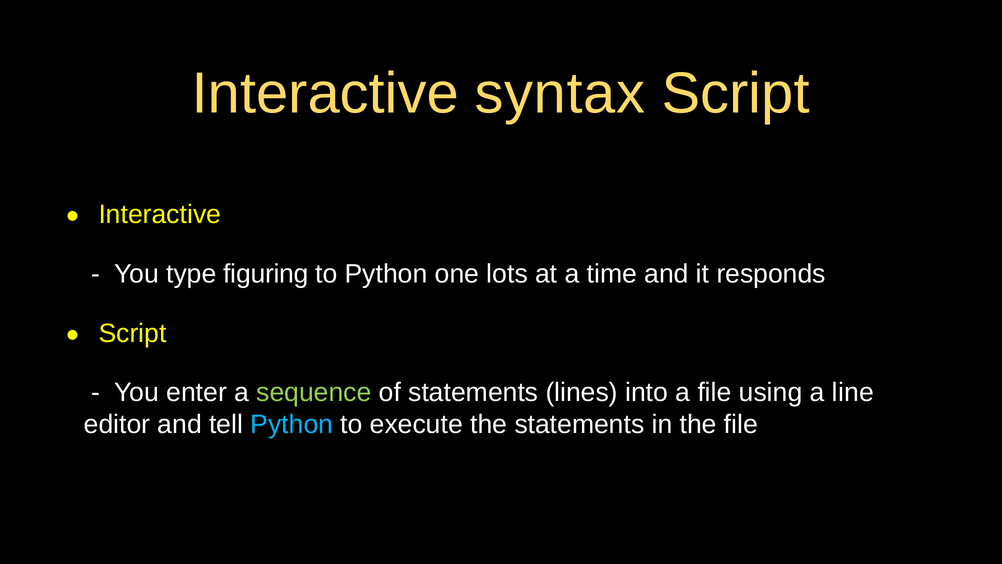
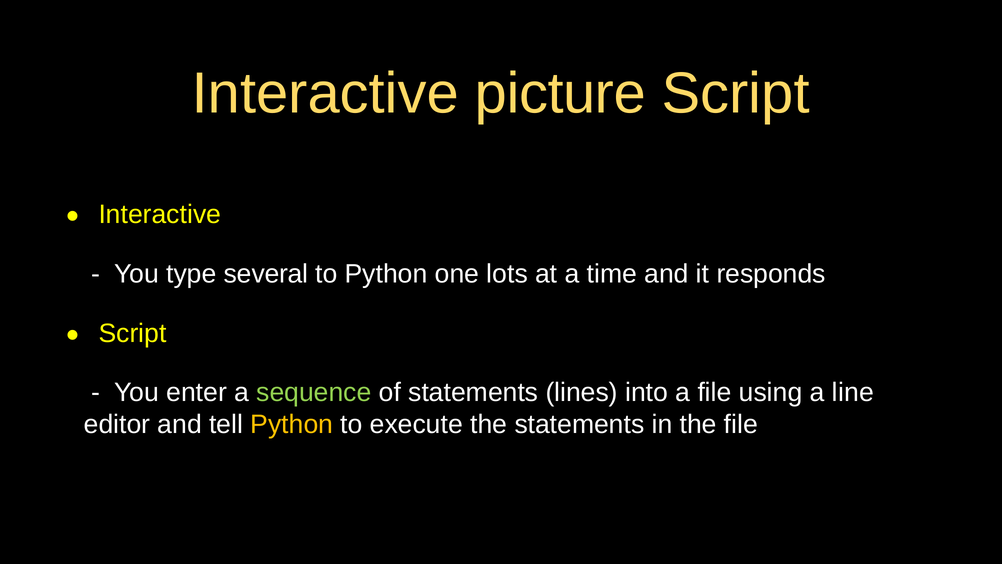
syntax: syntax -> picture (560, 93)
figuring: figuring -> several (266, 274)
Python colour: light blue -> yellow (292, 424)
